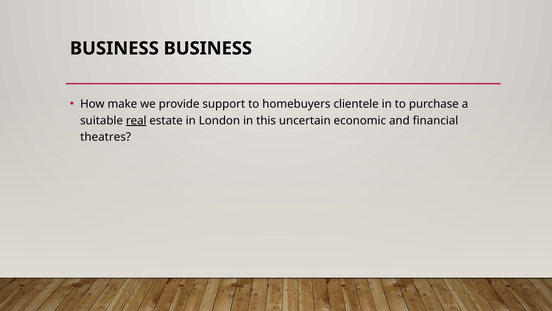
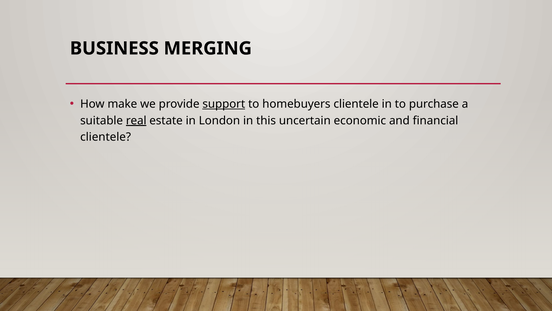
BUSINESS BUSINESS: BUSINESS -> MERGING (208, 48)
support underline: none -> present (224, 104)
theatres: theatres -> clientele (106, 137)
